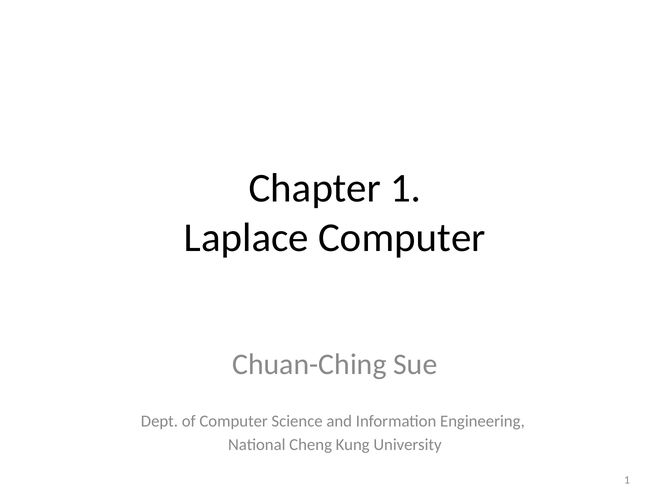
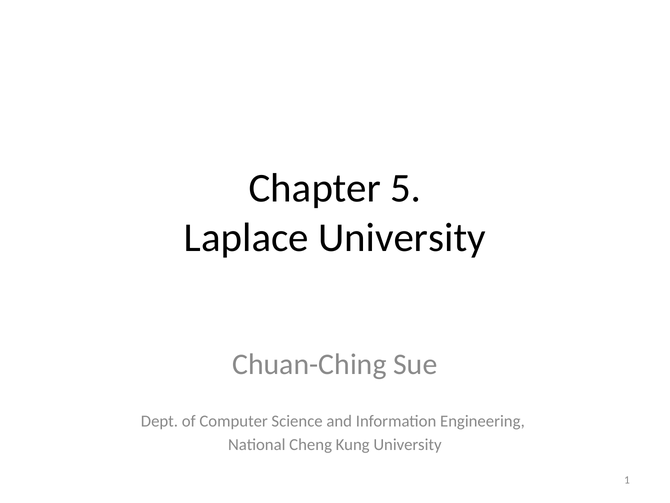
Chapter 1: 1 -> 5 (406, 188)
Laplace Computer: Computer -> University (402, 237)
